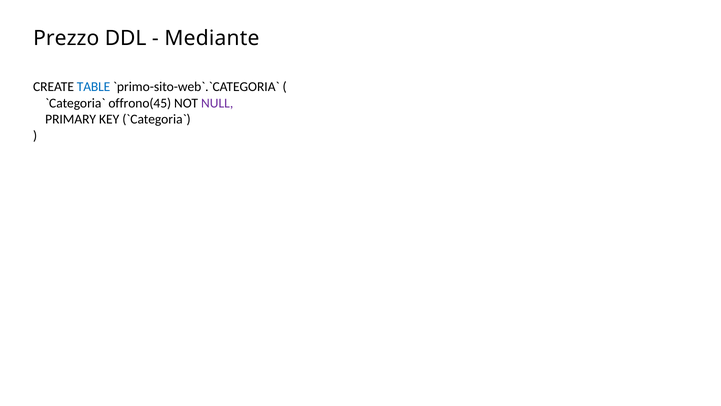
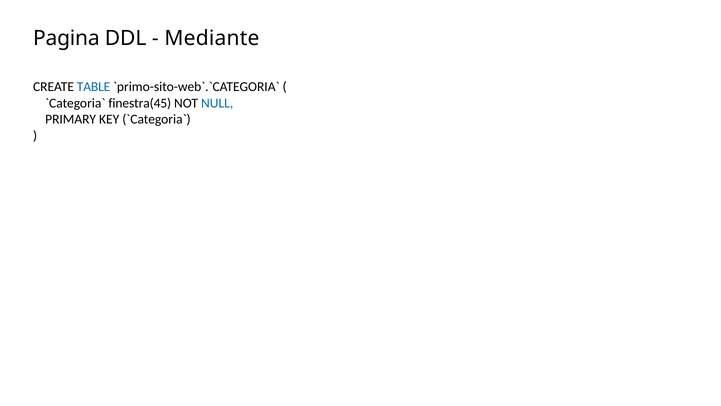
Prezzo: Prezzo -> Pagina (66, 38)
offrono(45: offrono(45 -> finestra(45 (140, 103)
NULL colour: purple -> blue (217, 103)
